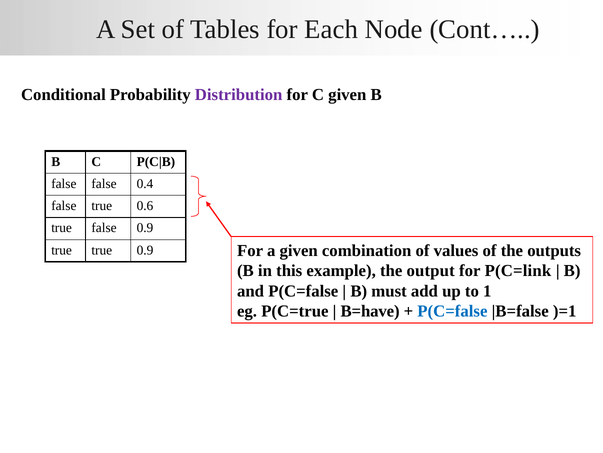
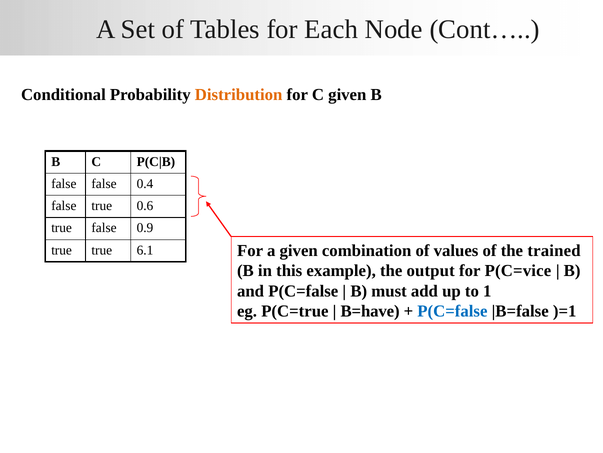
Distribution colour: purple -> orange (239, 95)
true 0.9: 0.9 -> 6.1 (145, 250)
outputs: outputs -> trained (554, 250)
P(C=link: P(C=link -> P(C=vice (518, 270)
